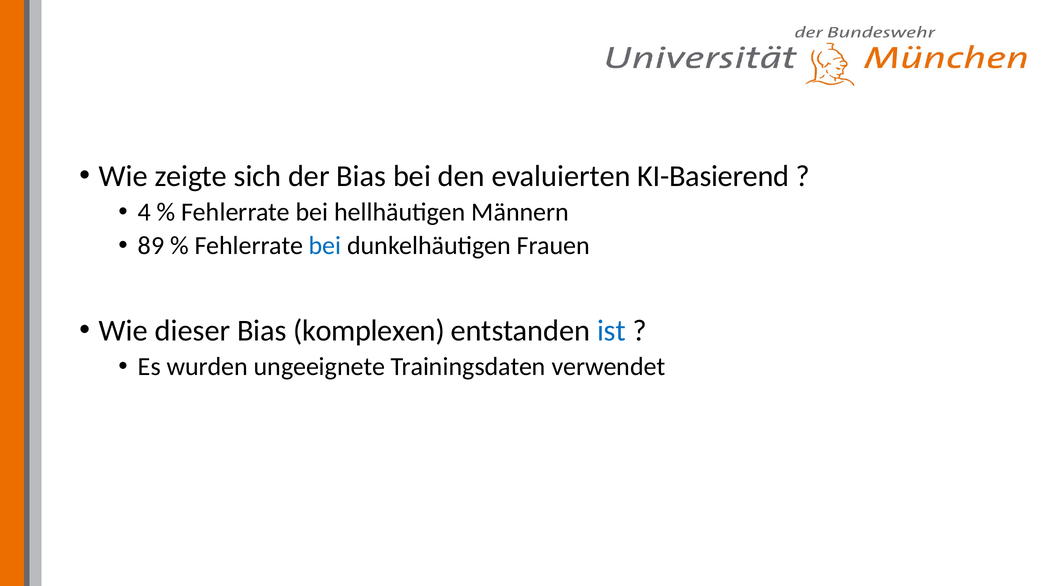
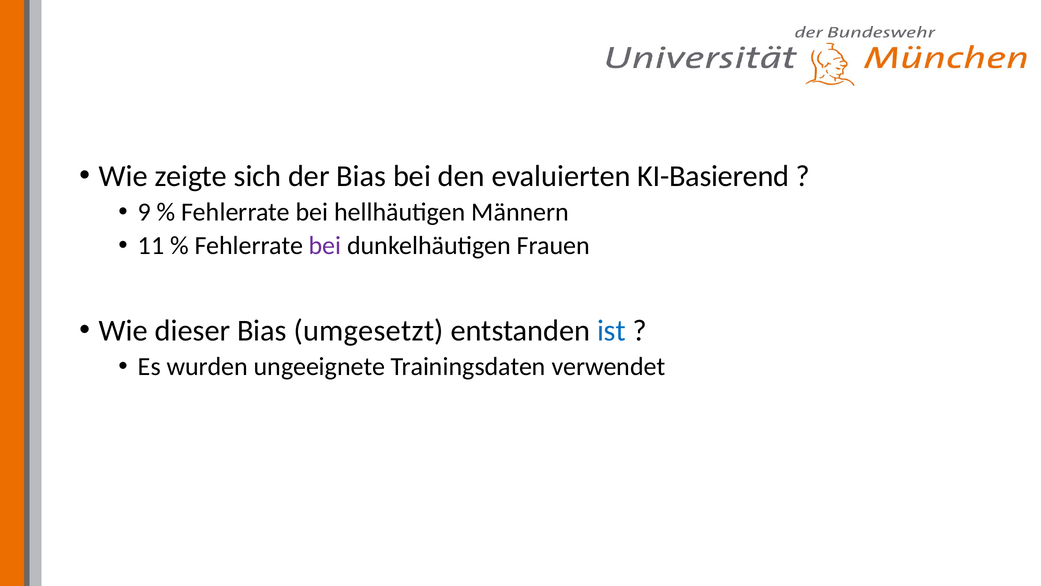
4: 4 -> 9 (145, 212)
89: 89 -> 11 (151, 245)
bei colour: blue -> purple (325, 245)
komplexen: komplexen -> umgesetzt (369, 330)
